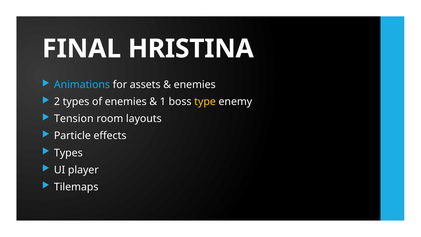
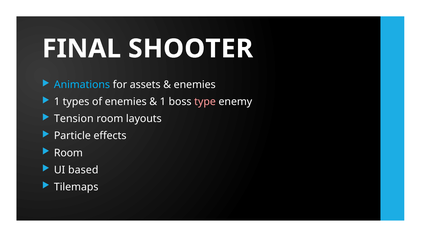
HRISTINA: HRISTINA -> SHOOTER (191, 49)
2: 2 -> 1 (57, 102)
type colour: yellow -> pink (205, 102)
Types: Types -> Room (68, 153)
player: player -> based (83, 170)
